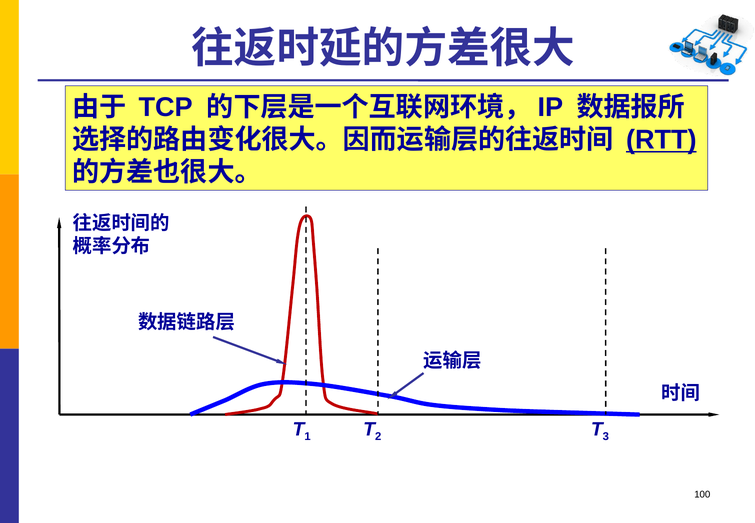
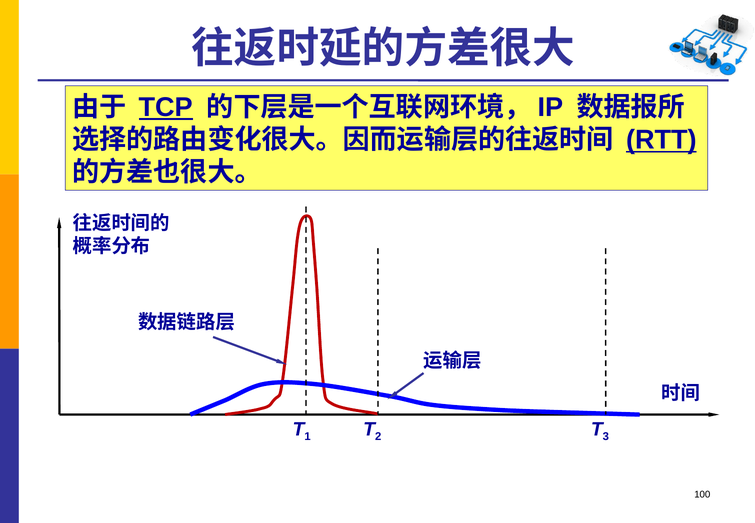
TCP underline: none -> present (166, 107)
